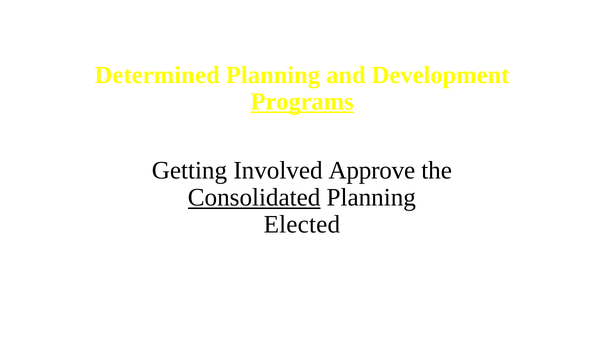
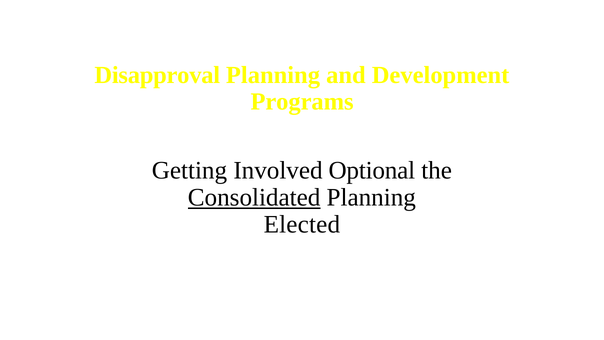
Determined: Determined -> Disapproval (157, 75)
Programs underline: present -> none (302, 102)
Approve: Approve -> Optional (372, 170)
